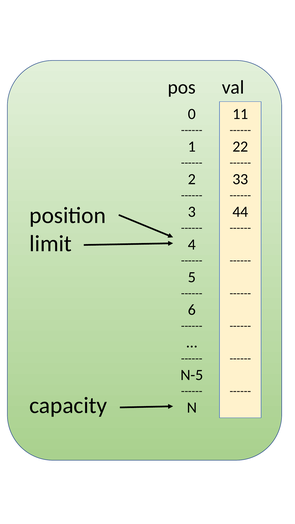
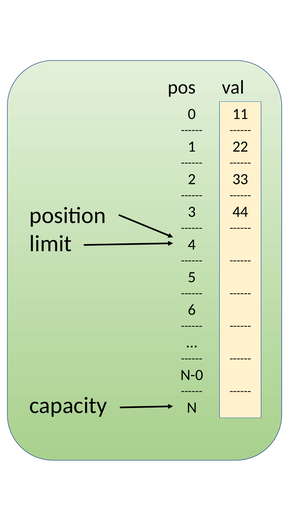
N-5: N-5 -> N-0 (192, 375)
